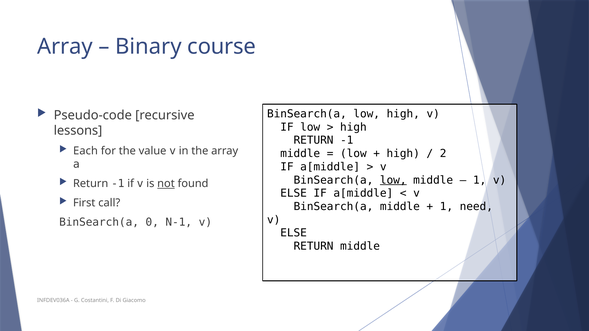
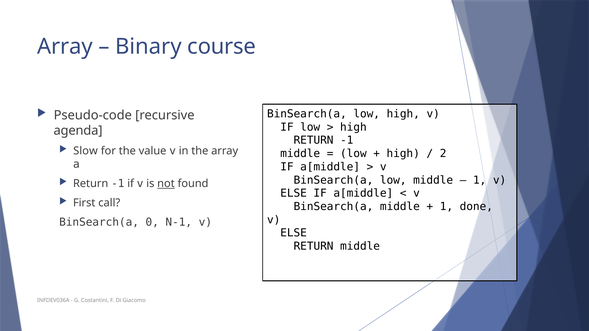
lessons: lessons -> agenda (78, 131)
Each: Each -> Slow (85, 151)
low underline: present -> none (393, 180)
need: need -> done (476, 207)
